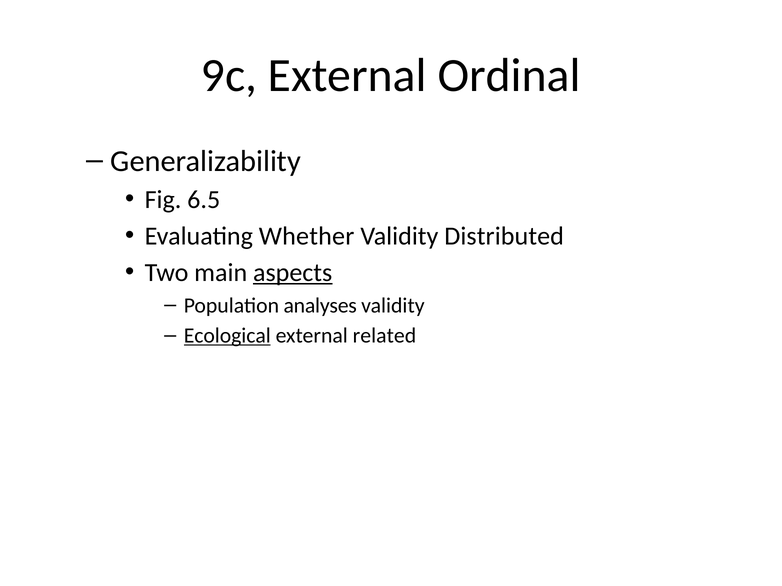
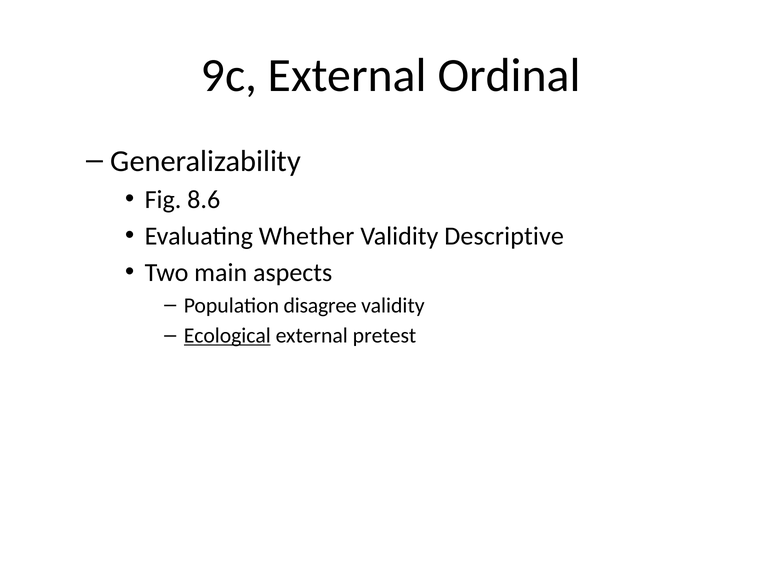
6.5: 6.5 -> 8.6 (204, 200)
Distributed: Distributed -> Descriptive (504, 236)
aspects underline: present -> none (293, 273)
analyses: analyses -> disagree (320, 306)
related: related -> pretest (385, 336)
